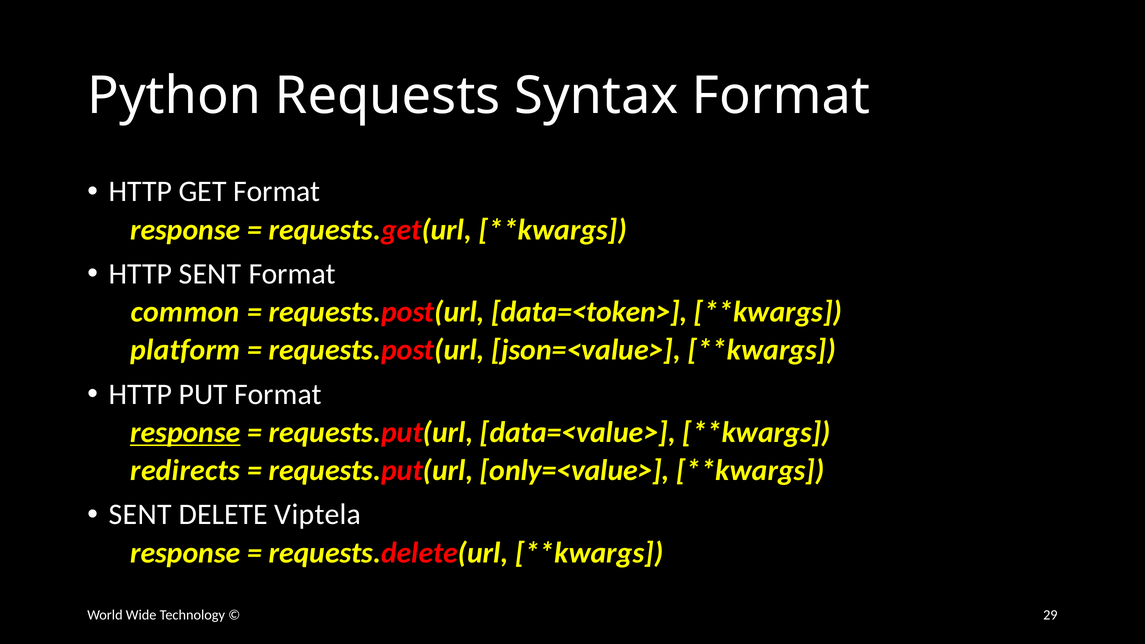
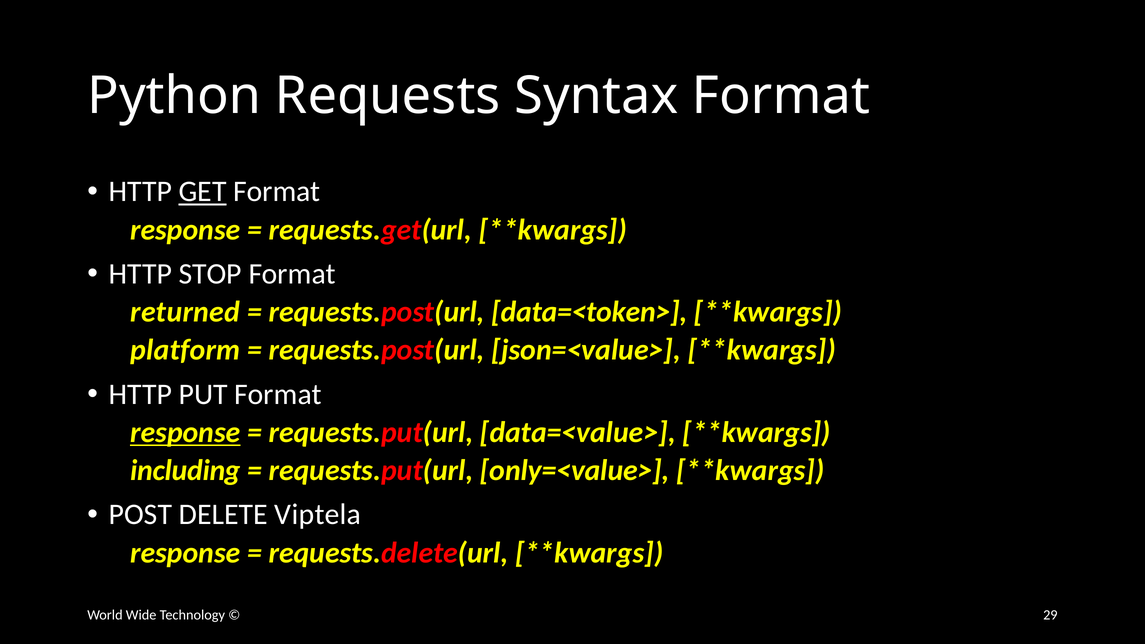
GET underline: none -> present (203, 192)
HTTP SENT: SENT -> STOP (210, 274)
common: common -> returned (185, 312)
redirects: redirects -> including (185, 471)
SENT: SENT -> POST (140, 515)
